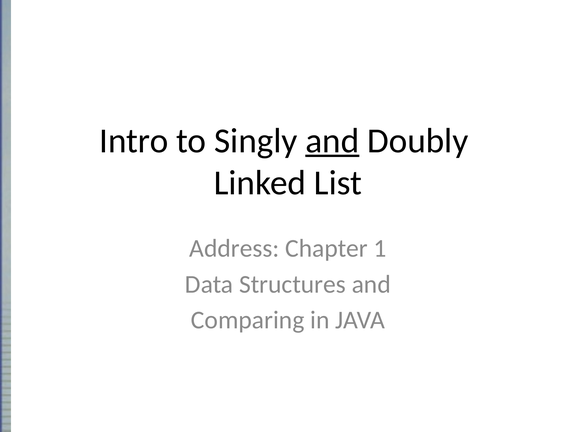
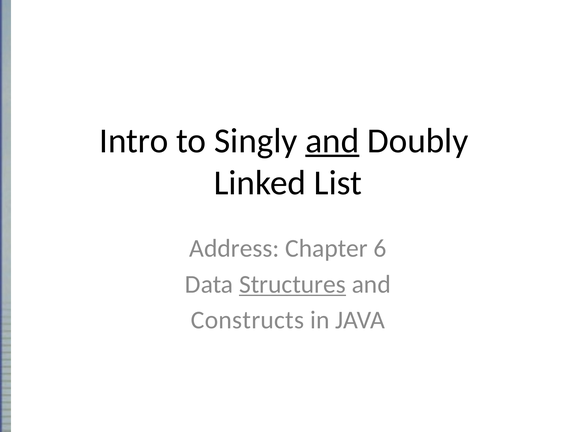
1: 1 -> 6 (380, 248)
Structures underline: none -> present (292, 284)
Comparing: Comparing -> Constructs (248, 320)
